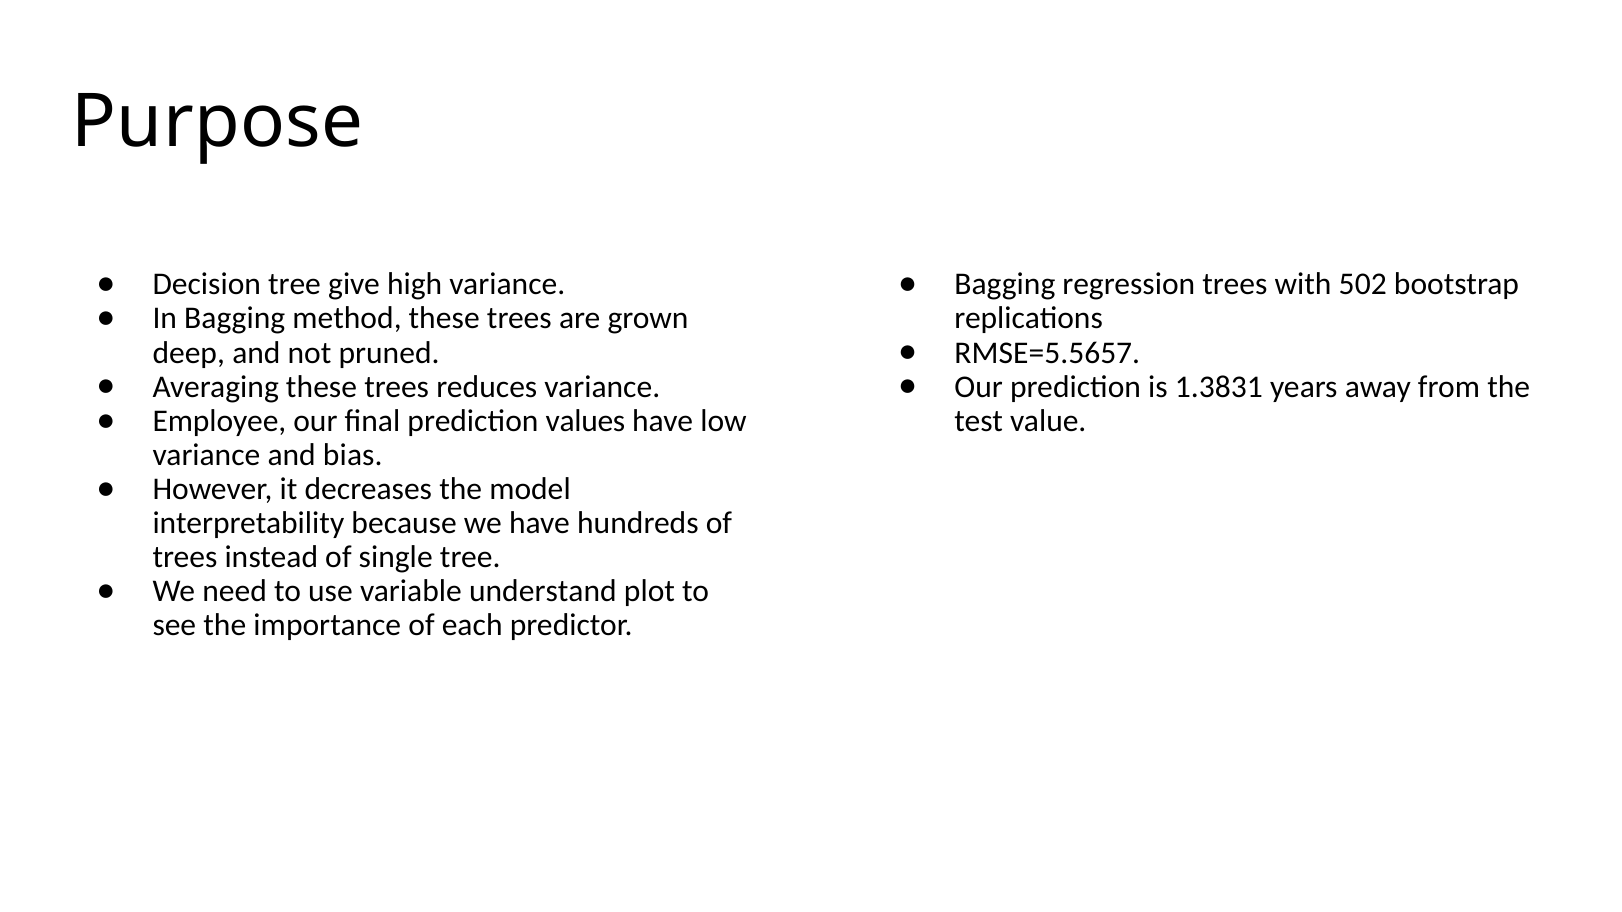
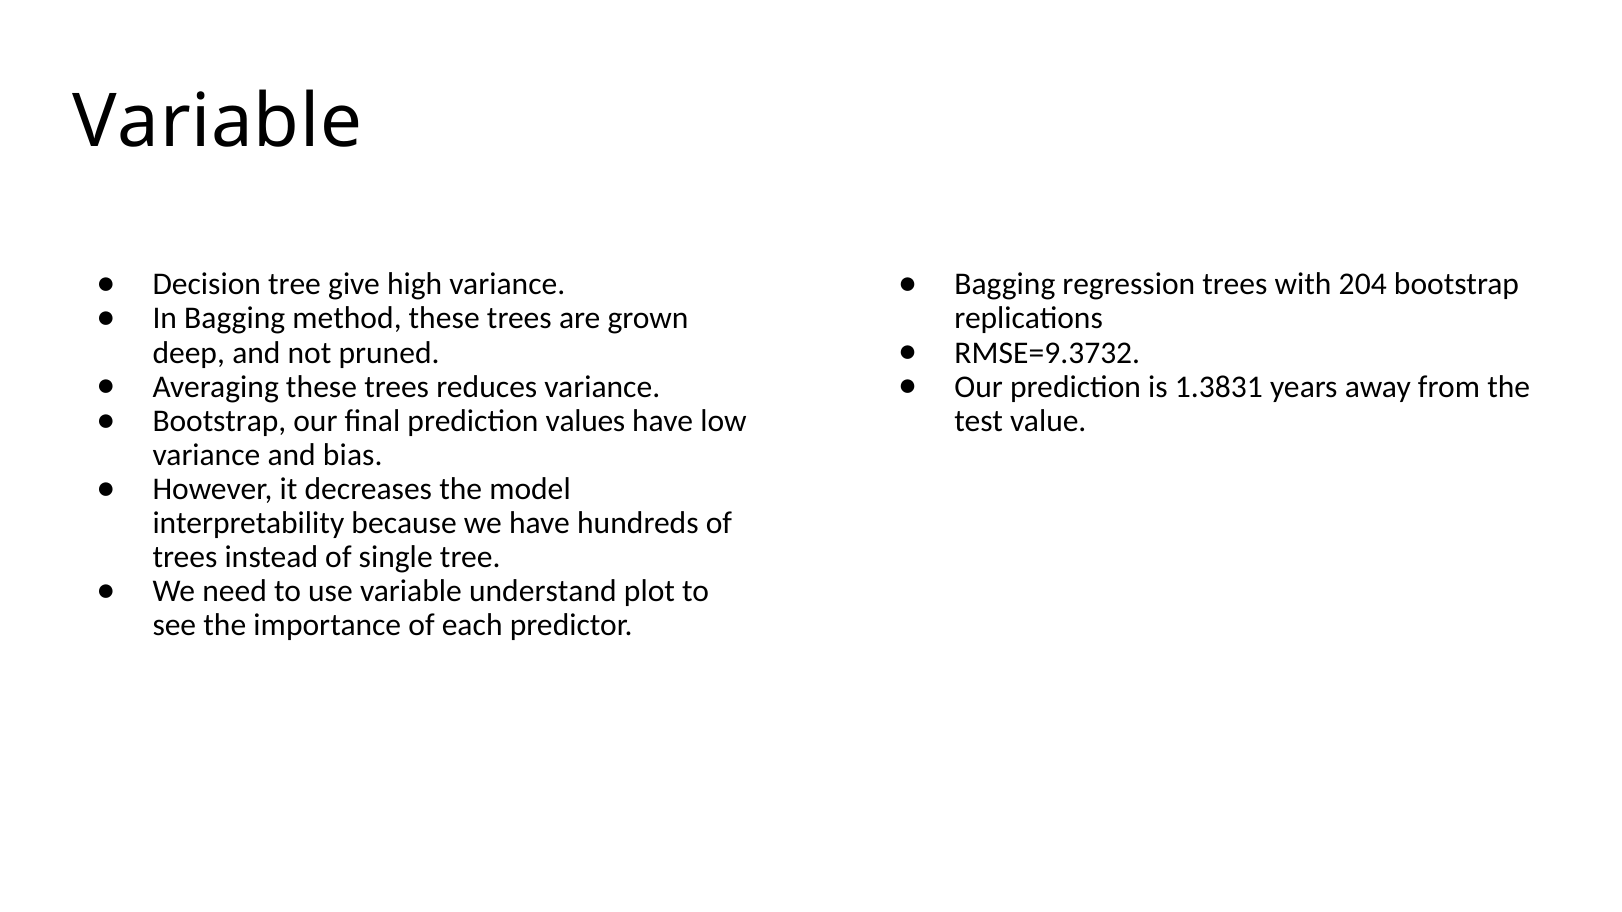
Purpose: Purpose -> Variable (217, 122)
502: 502 -> 204 (1363, 285)
RMSE=5.5657: RMSE=5.5657 -> RMSE=9.3732 (1047, 353)
Employee: Employee -> Bootstrap (219, 421)
